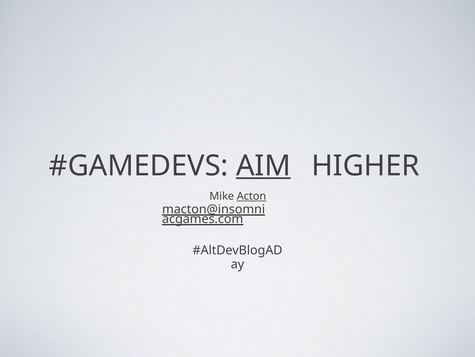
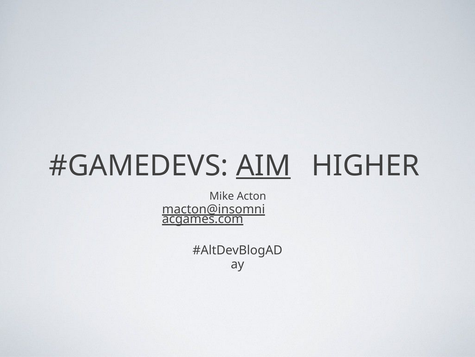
Acton underline: present -> none (252, 196)
